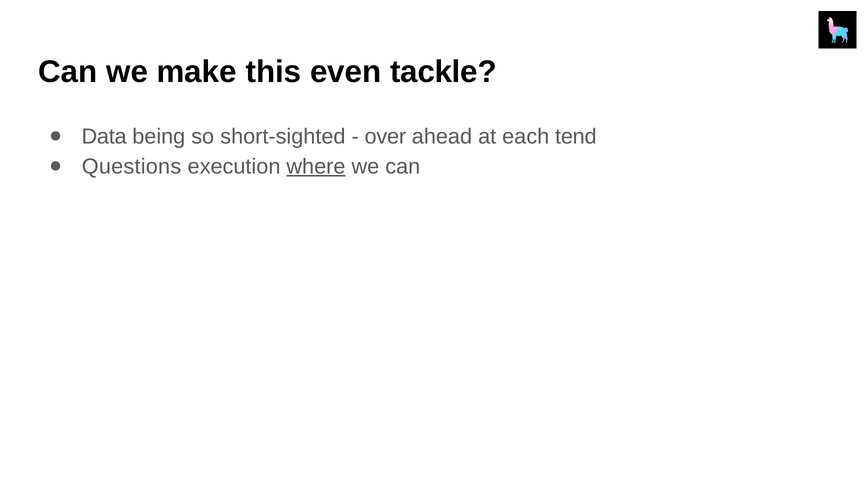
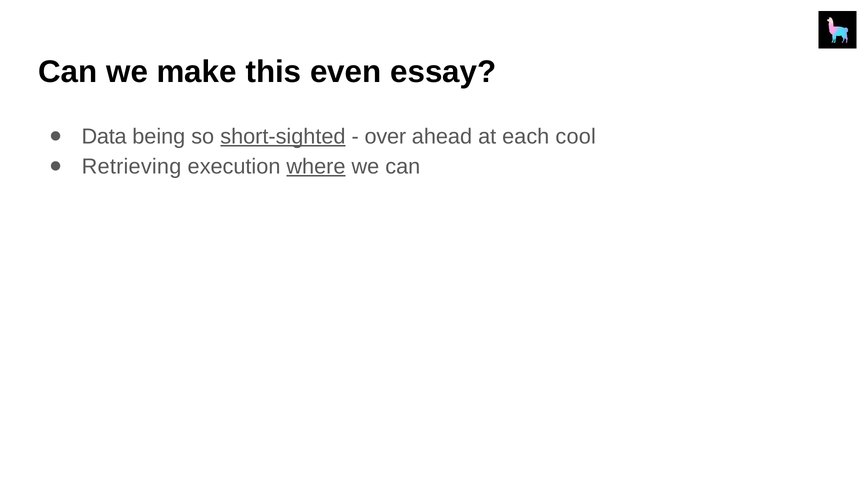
tackle: tackle -> essay (443, 72)
short-sighted underline: none -> present (283, 137)
tend: tend -> cool (576, 137)
Questions: Questions -> Retrieving (132, 166)
